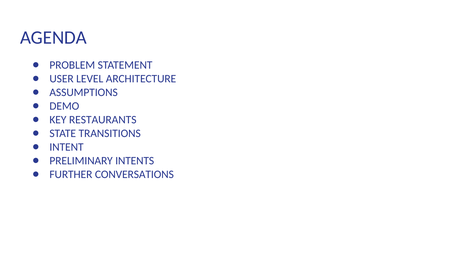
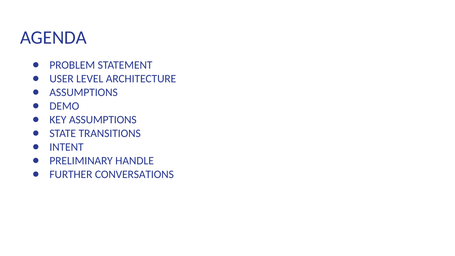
KEY RESTAURANTS: RESTAURANTS -> ASSUMPTIONS (103, 120)
INTENTS: INTENTS -> HANDLE (135, 161)
